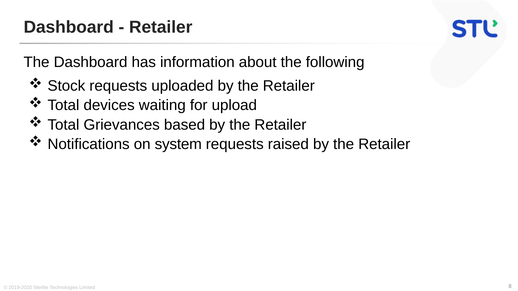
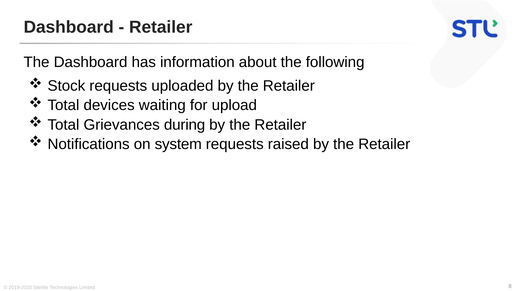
based: based -> during (185, 125)
